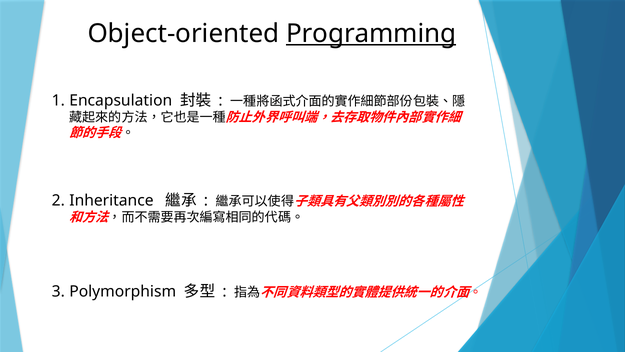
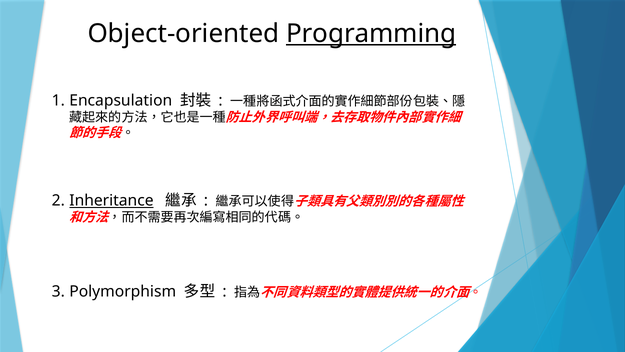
Inheritance underline: none -> present (111, 200)
